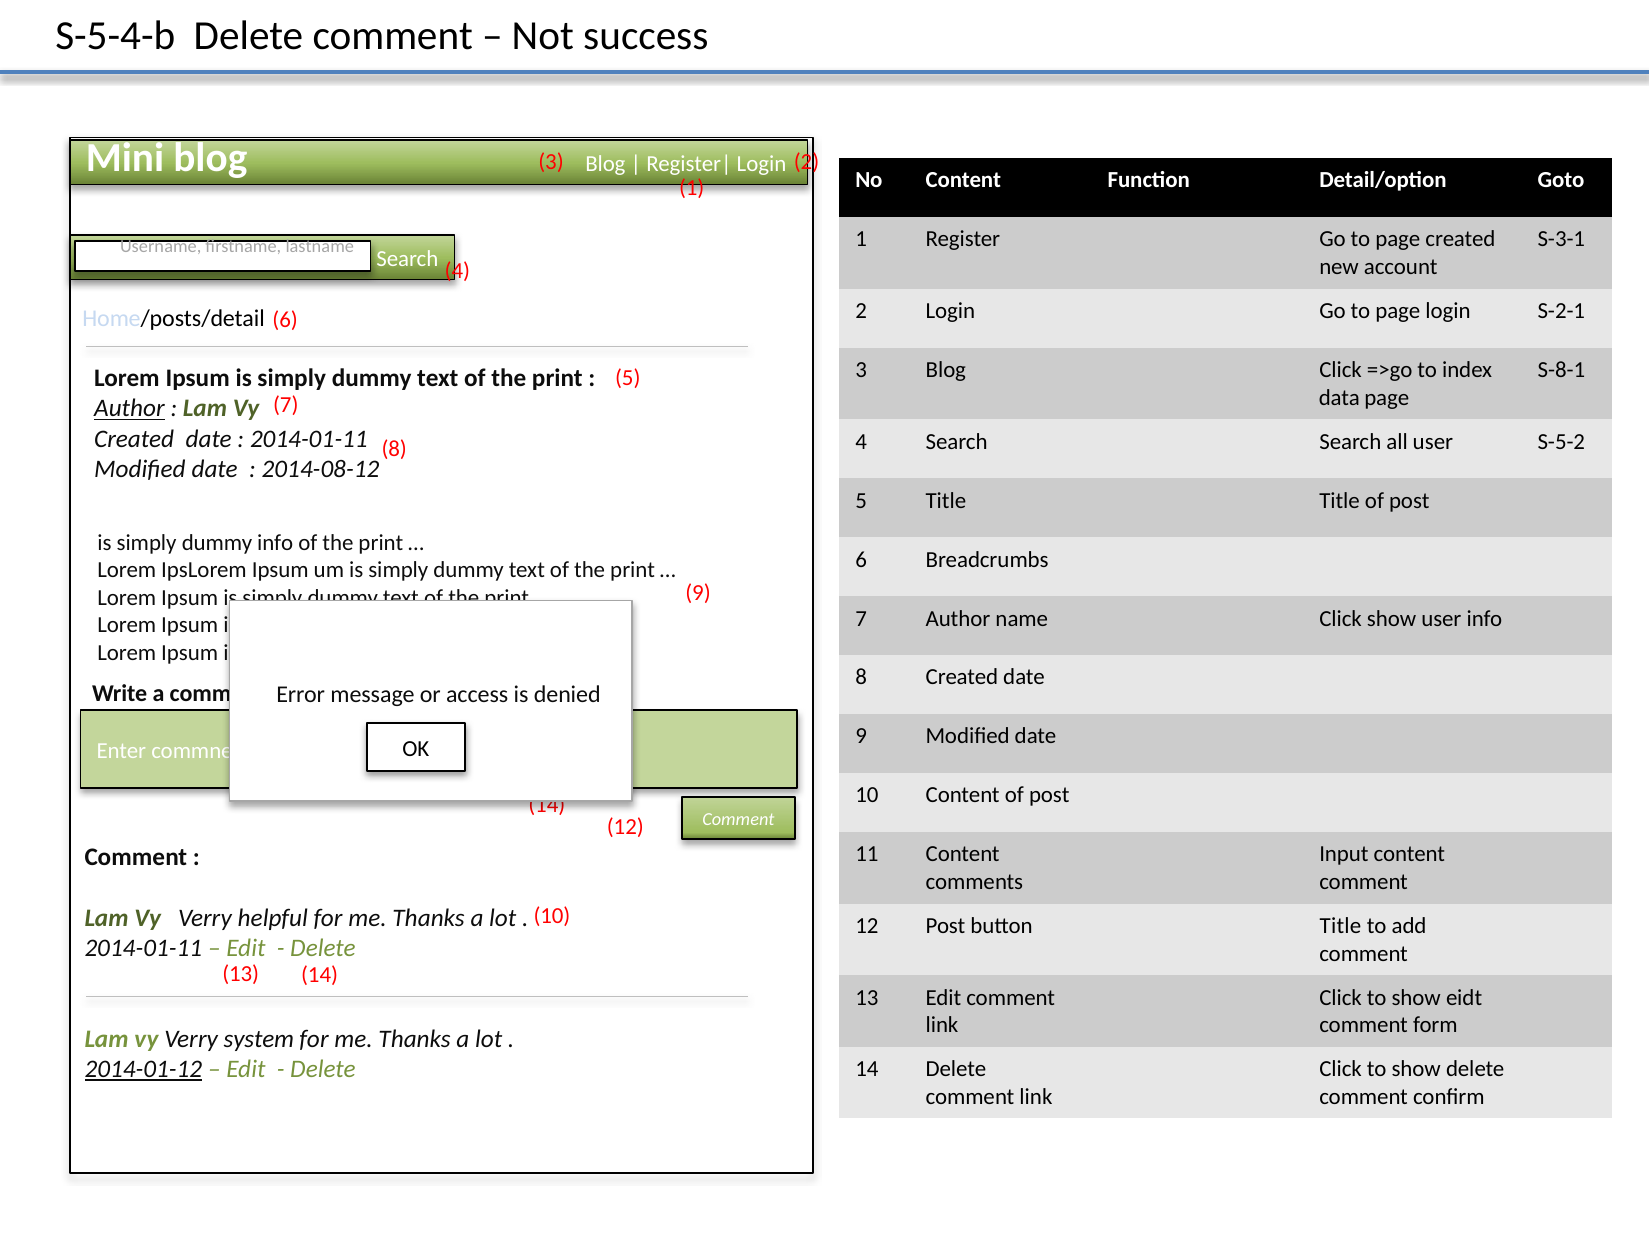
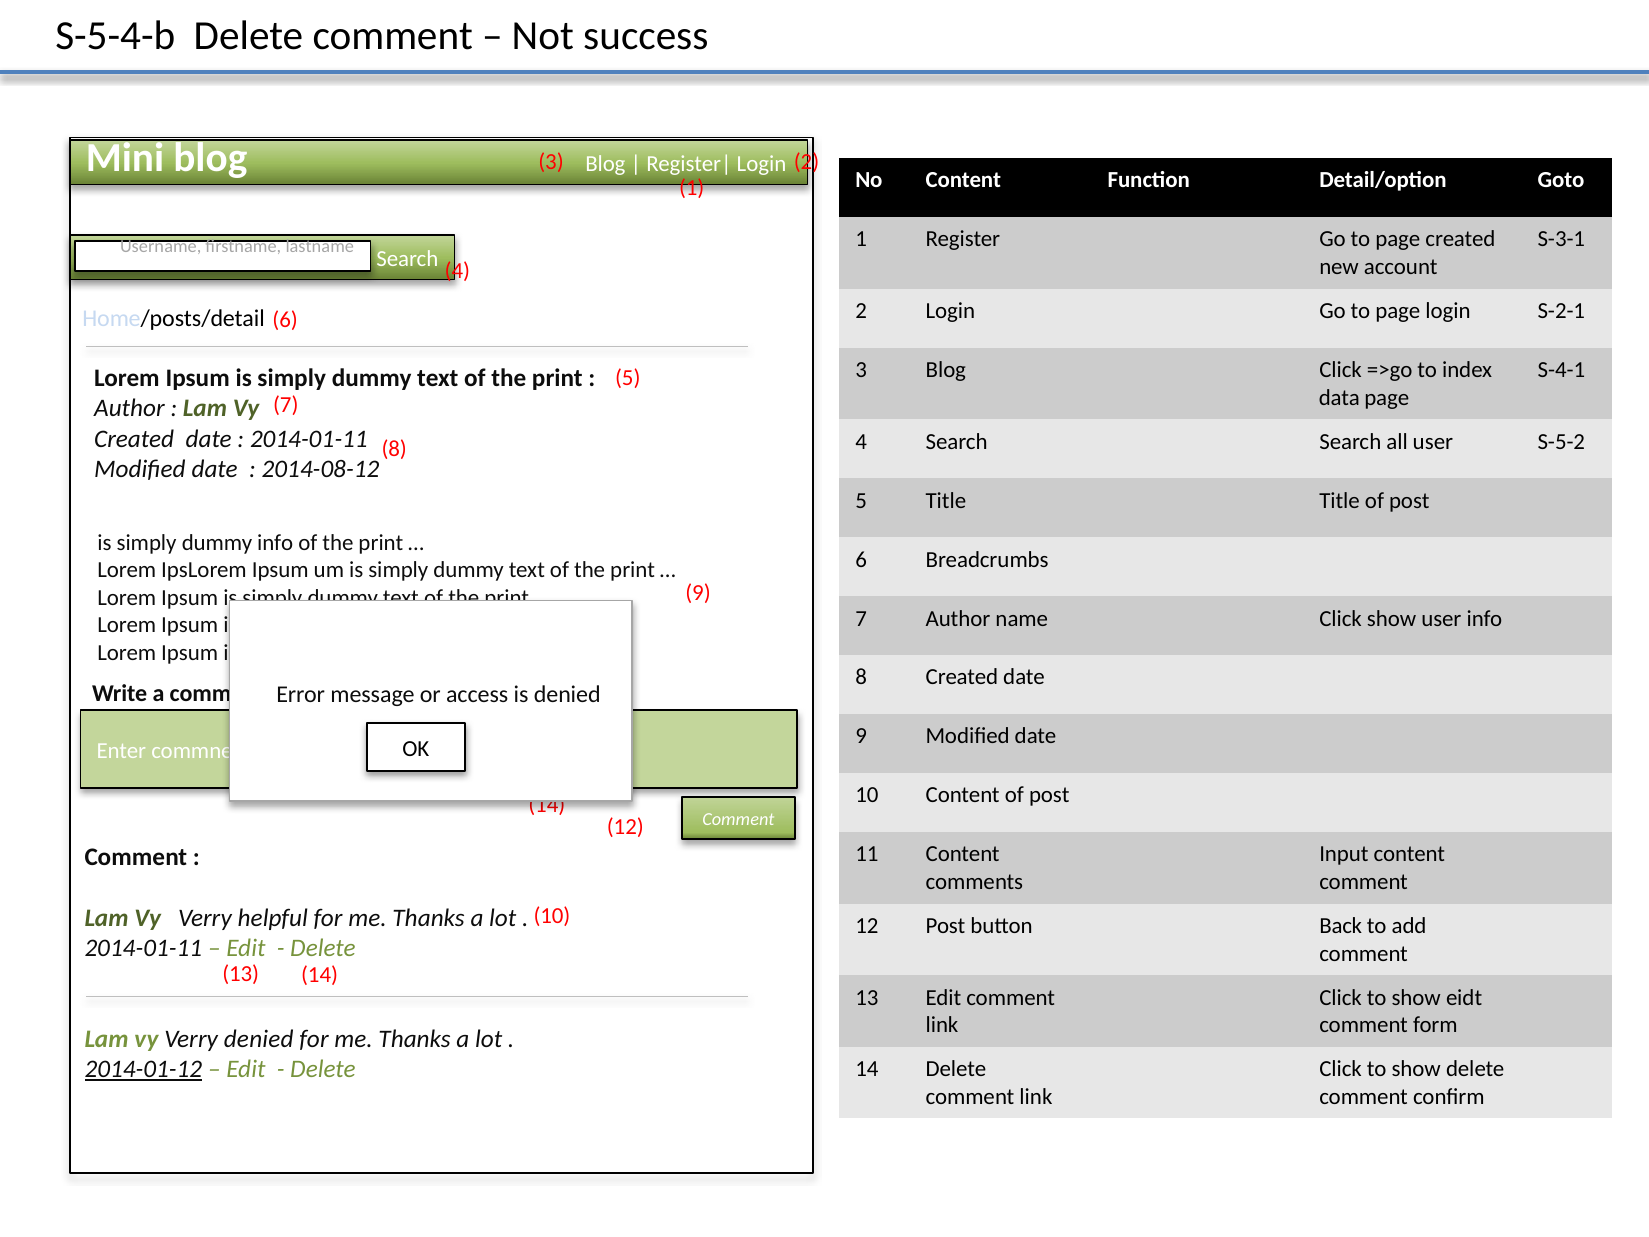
S-8-1: S-8-1 -> S-4-1 (1561, 370)
Author underline: present -> none (129, 408)
button Title: Title -> Back (1341, 926)
Verry system: system -> denied (259, 1039)
